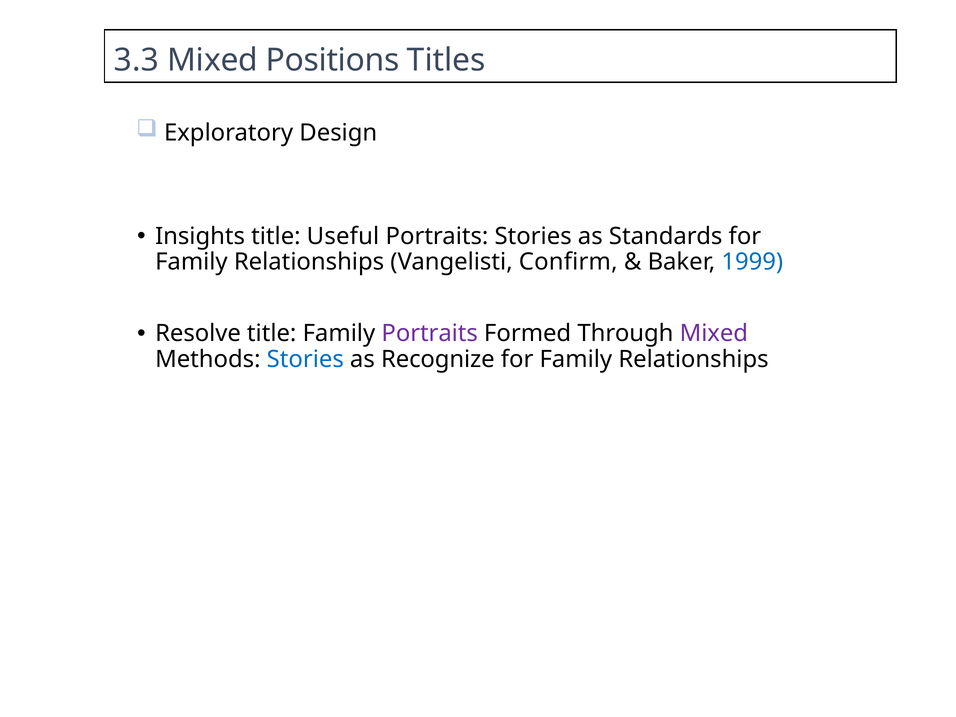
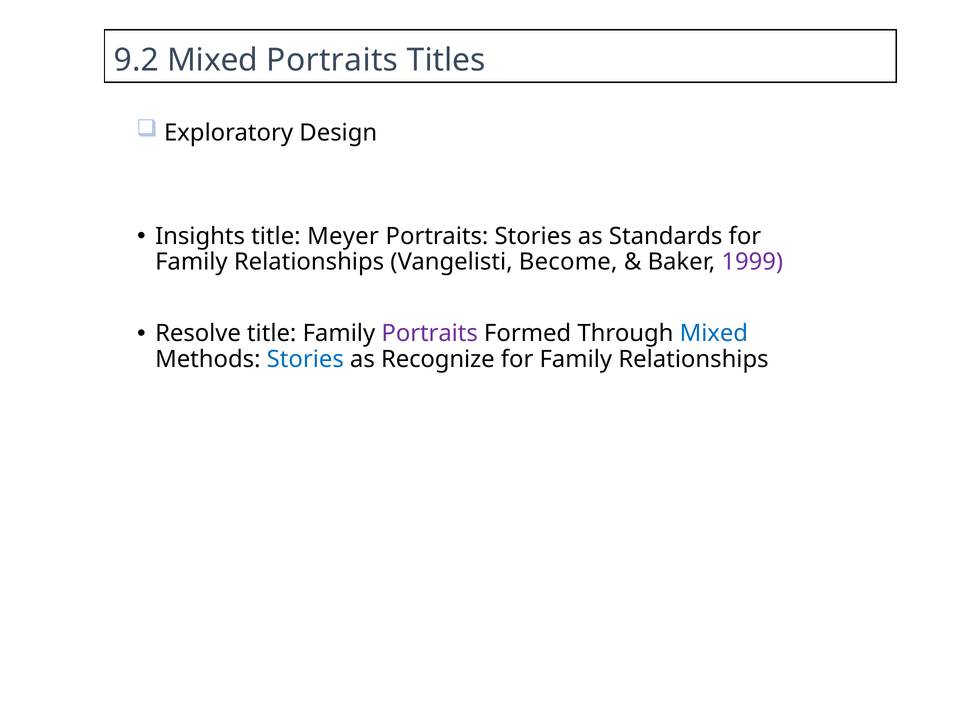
3.3: 3.3 -> 9.2 (136, 60)
Mixed Positions: Positions -> Portraits (332, 60)
Useful: Useful -> Meyer (343, 236)
Confirm: Confirm -> Become (568, 262)
1999 colour: blue -> purple (752, 262)
Mixed colour: purple -> blue (714, 334)
